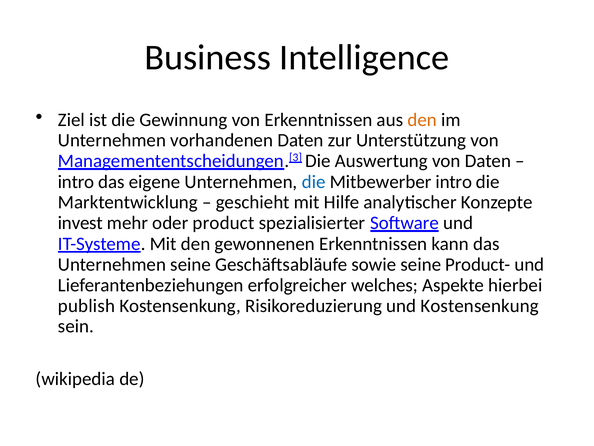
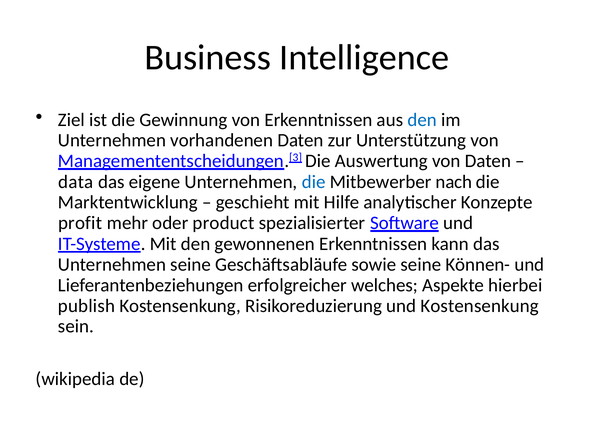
den colour: orange -> blue (422, 120)
intro: intro -> data (76, 182)
Mitbewerber intro: intro -> nach (454, 182)
invest: invest -> profit (80, 223)
Product-: Product- -> Können- (478, 264)
